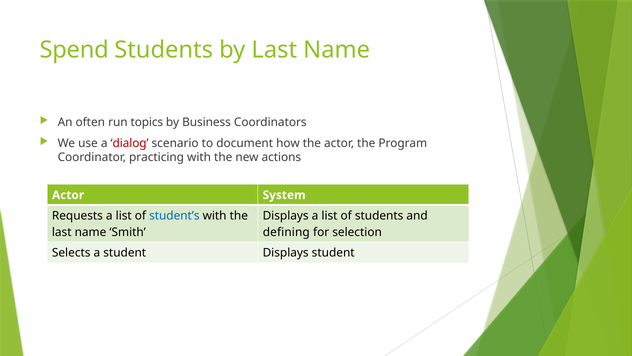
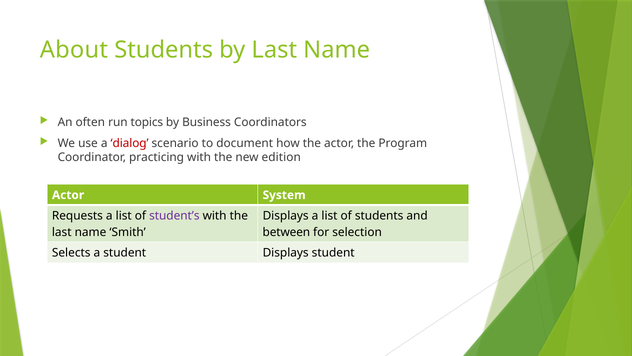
Spend: Spend -> About (74, 50)
actions: actions -> edition (281, 157)
student’s colour: blue -> purple (174, 216)
defining: defining -> between (286, 232)
